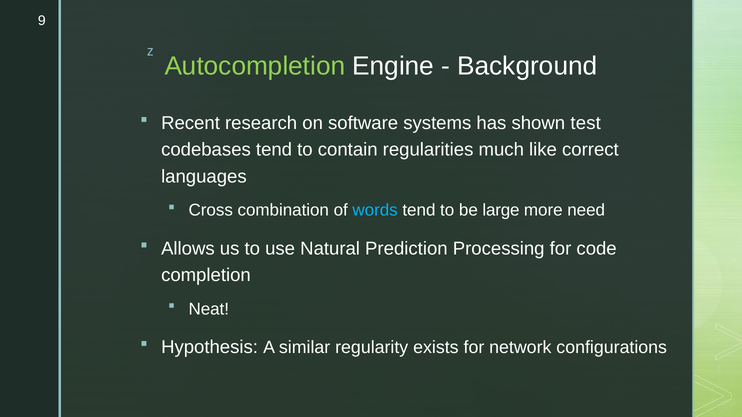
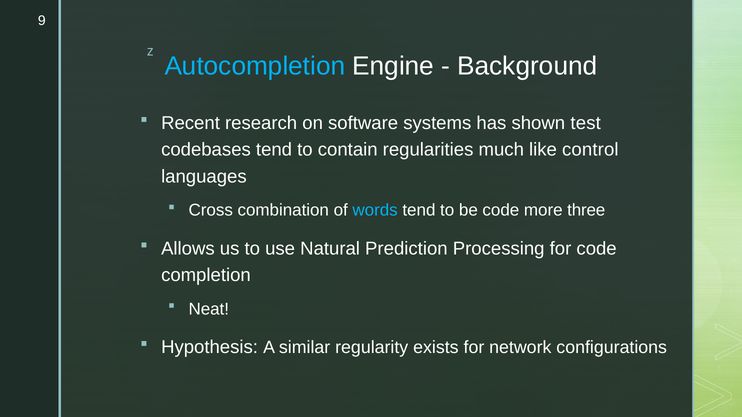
Autocompletion colour: light green -> light blue (255, 66)
correct: correct -> control (590, 150)
be large: large -> code (501, 210)
need: need -> three (586, 210)
